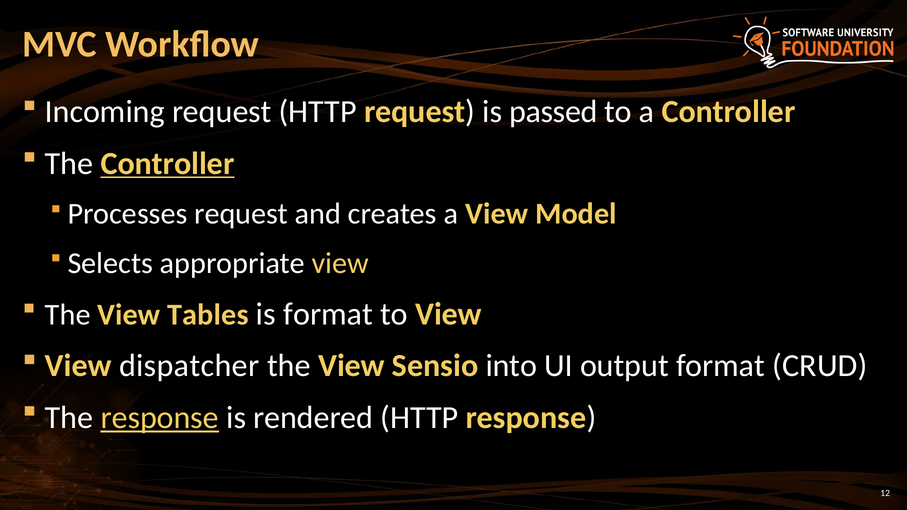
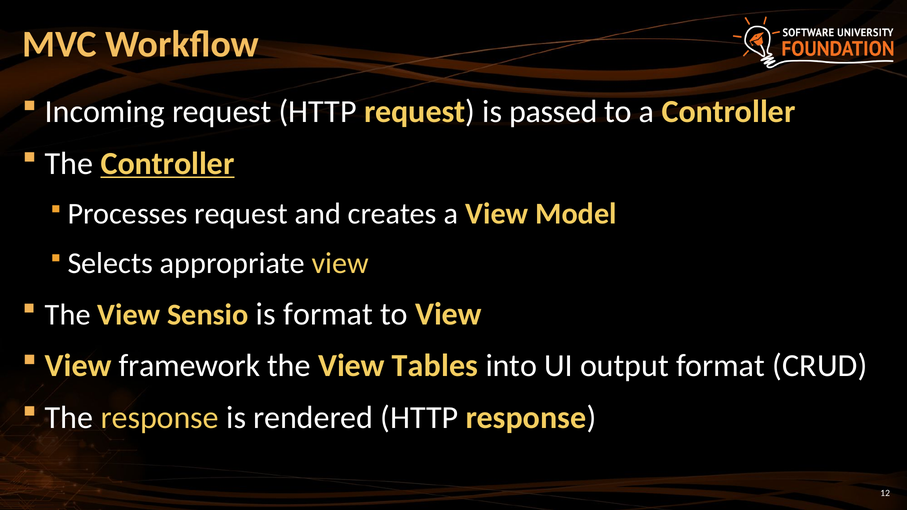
Tables: Tables -> Sensio (208, 315)
dispatcher: dispatcher -> framework (189, 366)
Sensio: Sensio -> Tables (435, 366)
response underline: present -> none (160, 418)
